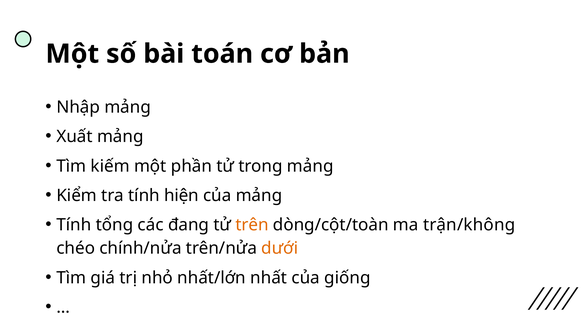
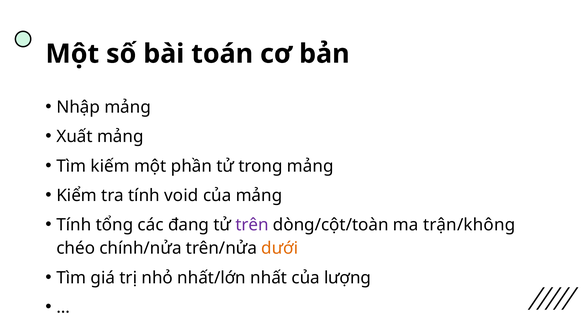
hiện: hiện -> void (181, 196)
trên colour: orange -> purple (252, 225)
giống: giống -> lượng (347, 278)
